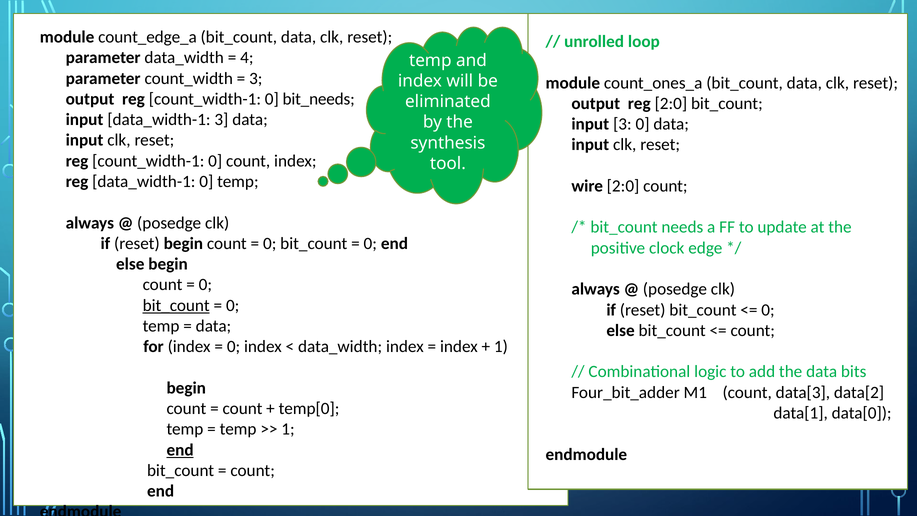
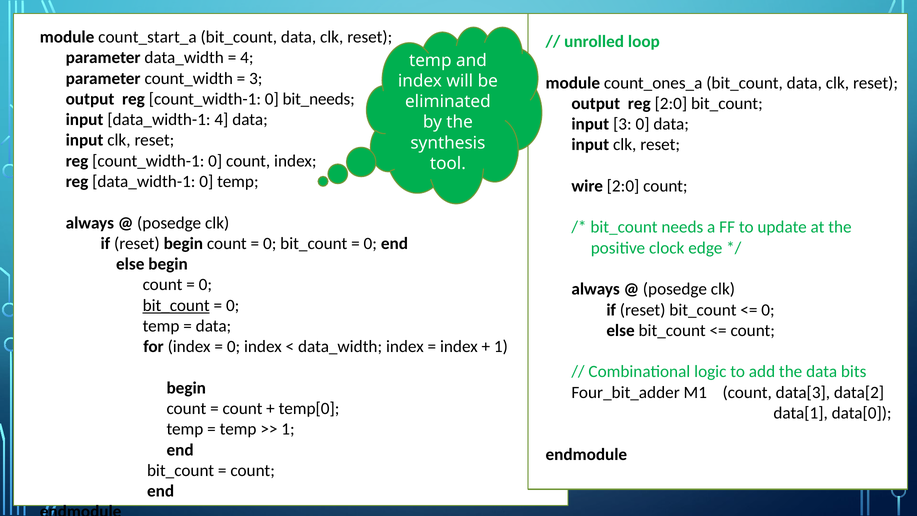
count_edge_a: count_edge_a -> count_start_a (147, 37)
data_width-1 3: 3 -> 4 (221, 120)
end underline: present -> none (180, 450)
